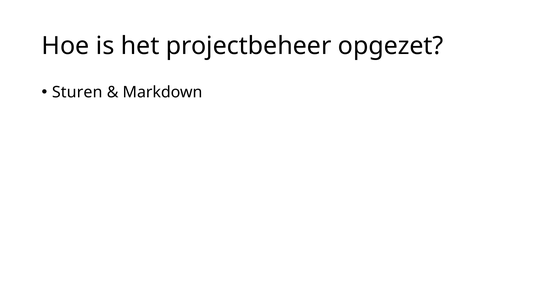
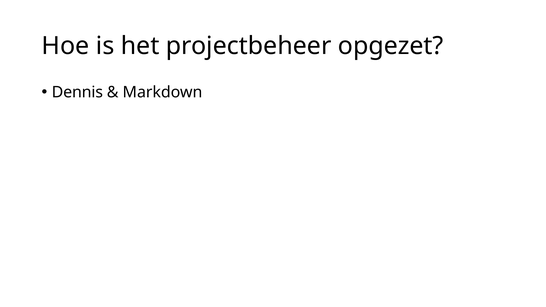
Sturen: Sturen -> Dennis (77, 92)
